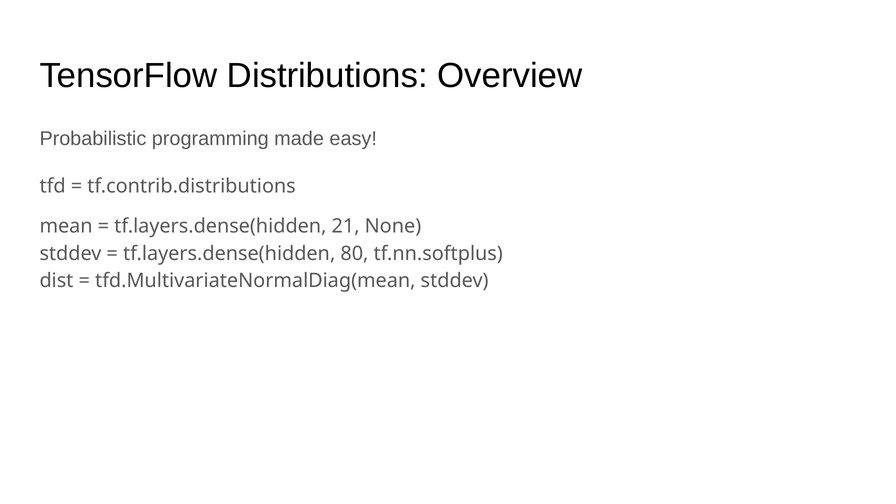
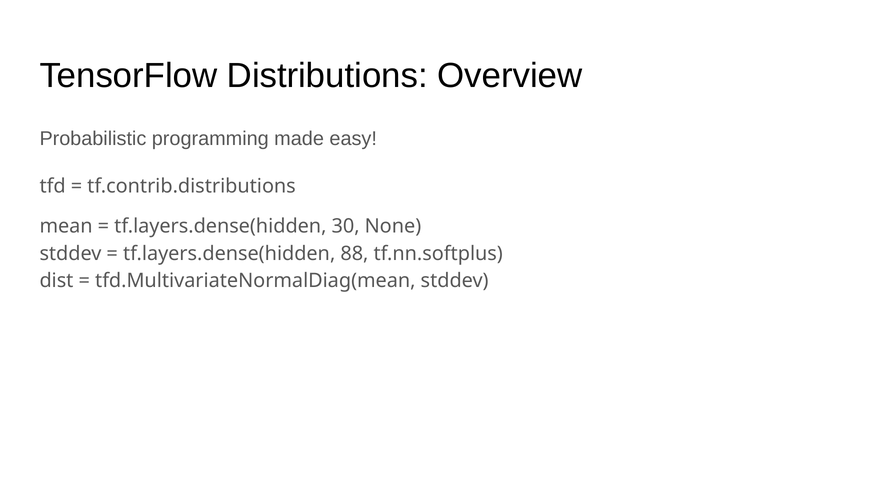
21: 21 -> 30 (346, 226)
80: 80 -> 88 (354, 253)
